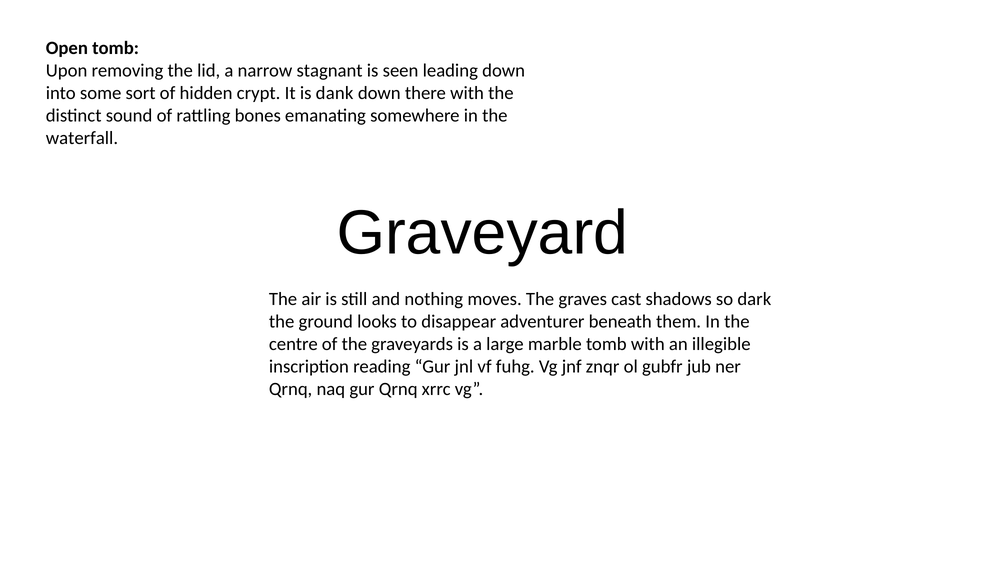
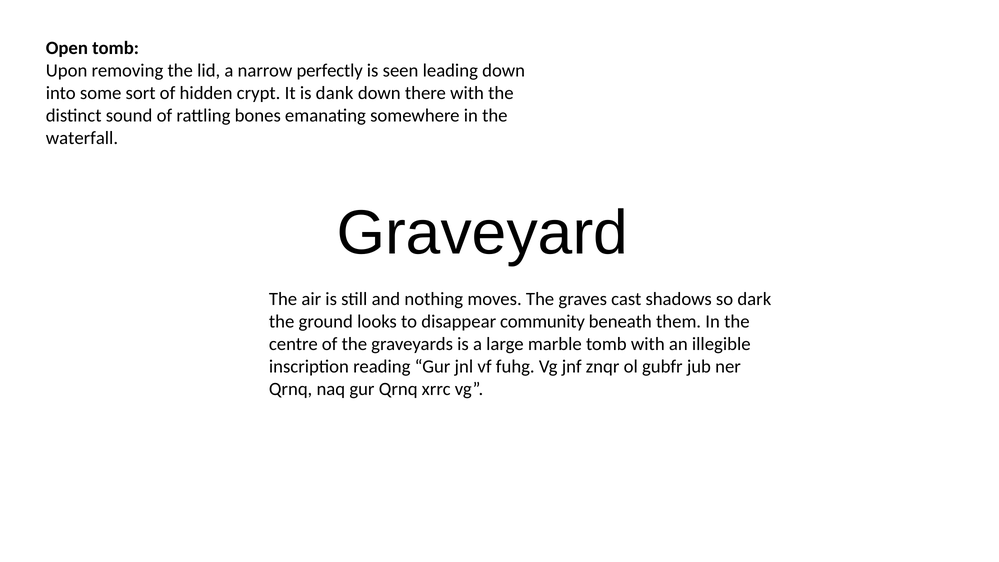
stagnant: stagnant -> perfectly (330, 71)
adventurer: adventurer -> community (542, 321)
